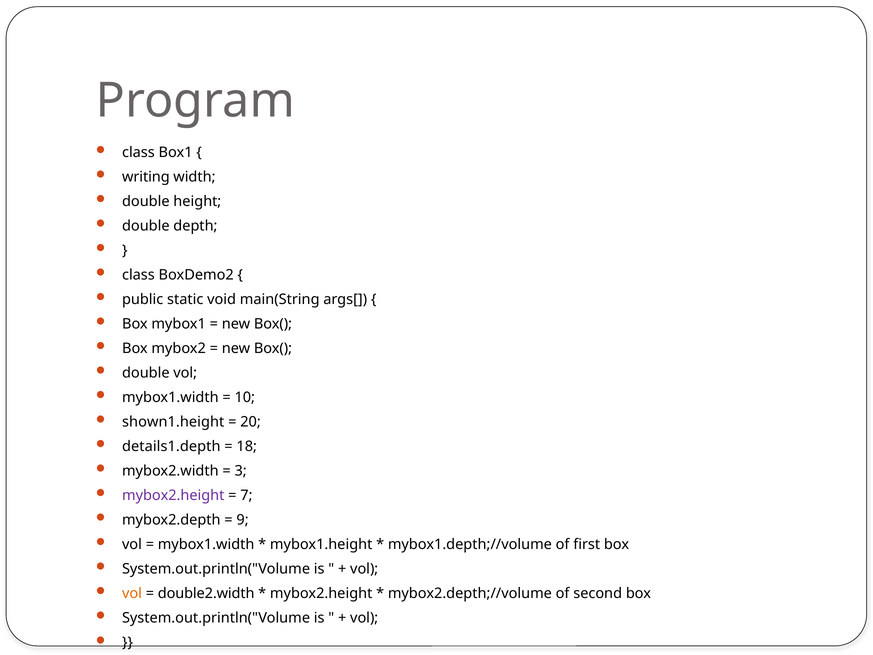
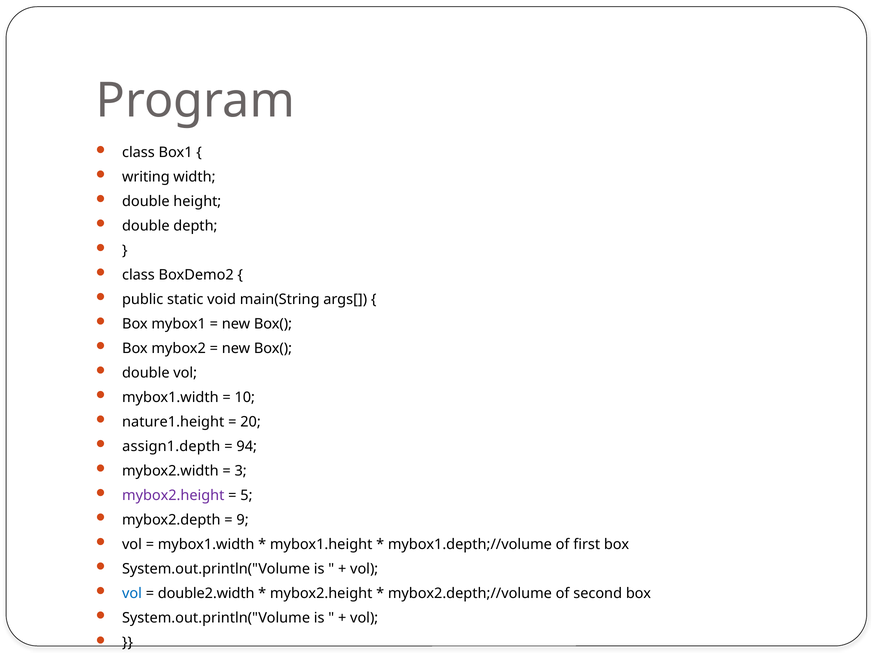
shown1.height: shown1.height -> nature1.height (173, 422)
details1.depth: details1.depth -> assign1.depth (171, 446)
18: 18 -> 94 (247, 446)
7: 7 -> 5 (246, 495)
vol colour: orange -> blue (132, 593)
